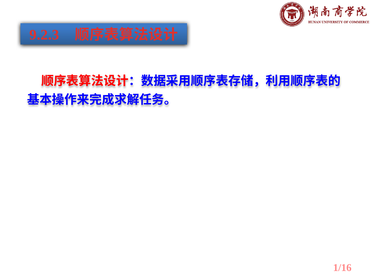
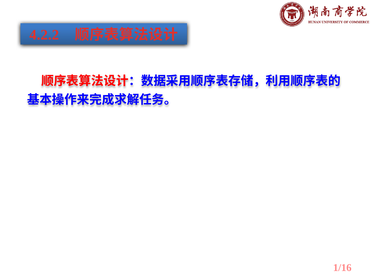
9.2.3: 9.2.3 -> 4.2.2 (44, 35)
